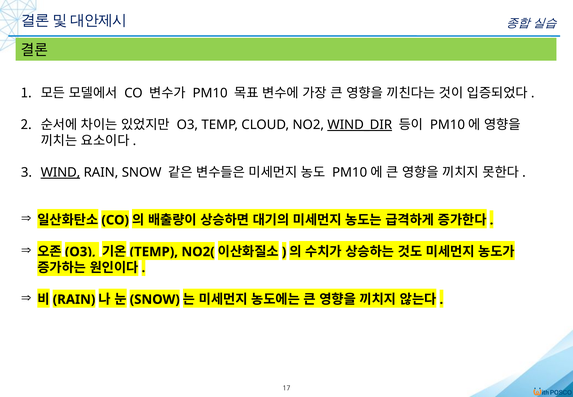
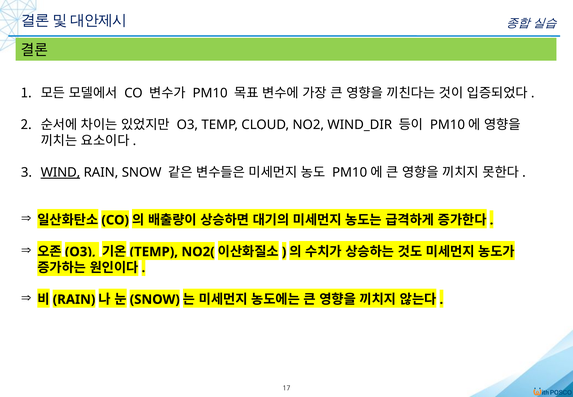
WIND_DIR underline: present -> none (360, 125)
